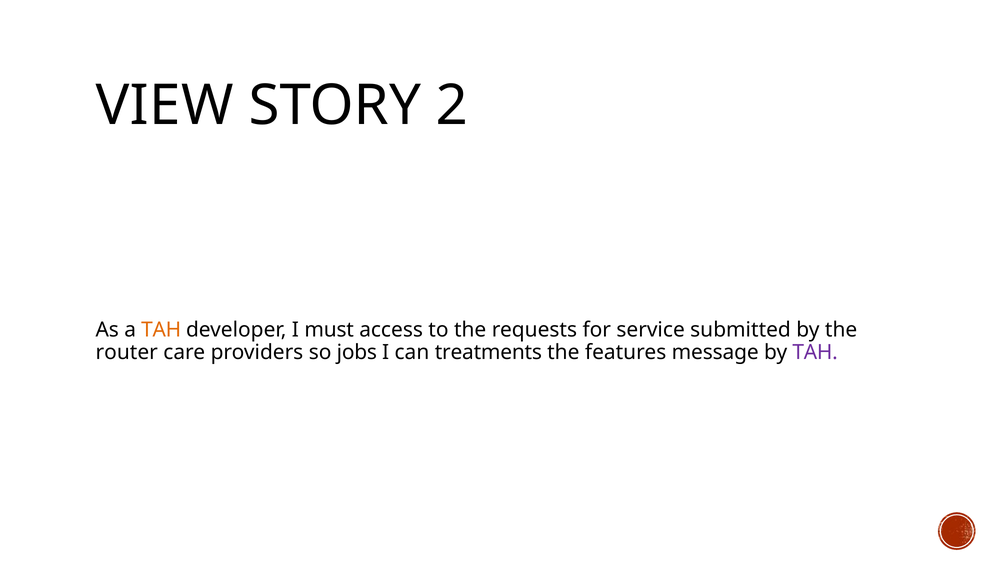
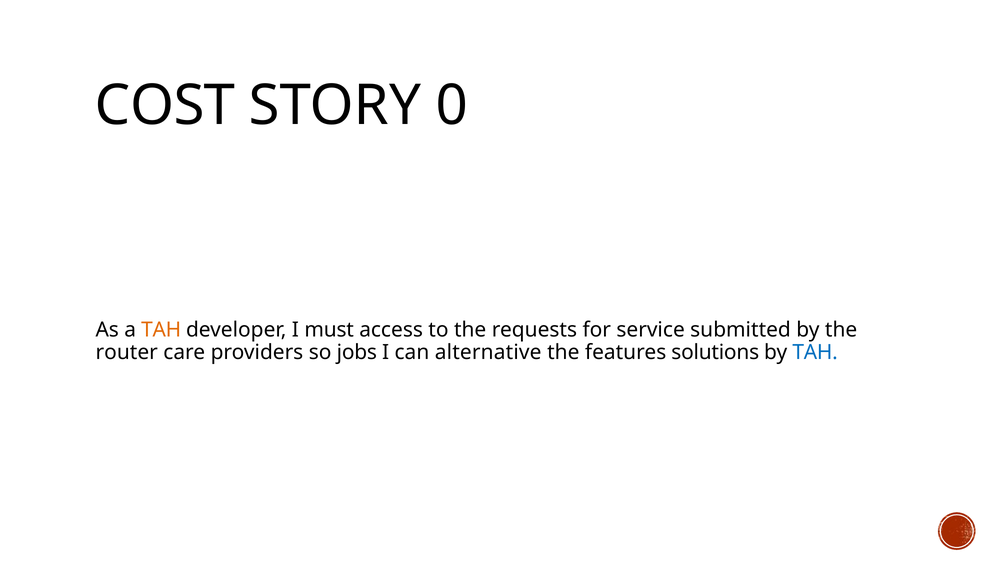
VIEW: VIEW -> COST (165, 106)
2: 2 -> 0 (452, 106)
treatments: treatments -> alternative (488, 352)
message: message -> solutions (715, 352)
TAH colour: purple -> blue (815, 352)
